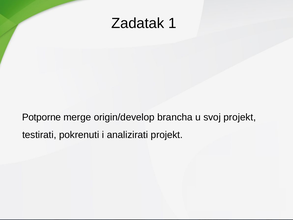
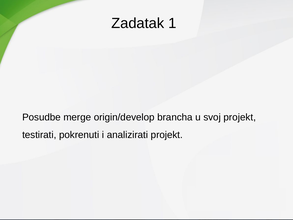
Potporne: Potporne -> Posudbe (41, 117)
